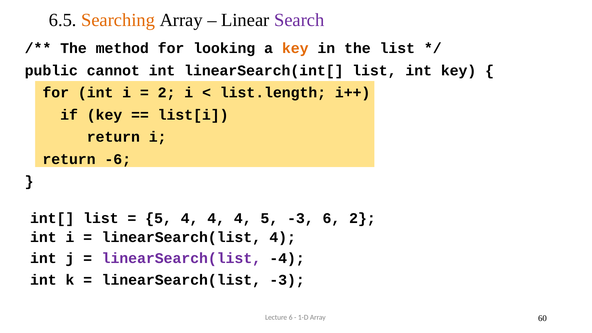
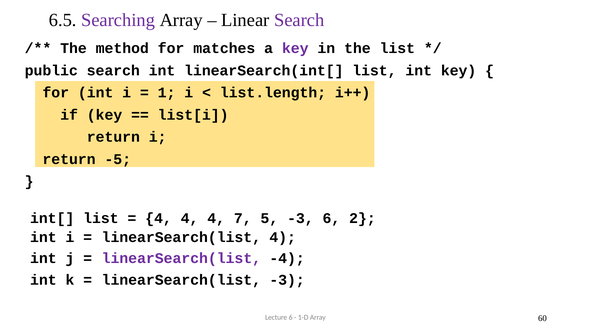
Searching colour: orange -> purple (118, 20)
looking: looking -> matches (224, 48)
key colour: orange -> purple (295, 48)
public cannot: cannot -> search (113, 70)
2: 2 -> 1 (167, 93)
-6: -6 -> -5 (118, 159)
5: 5 -> 4 (159, 218)
4 4 4: 4 -> 7 (243, 218)
